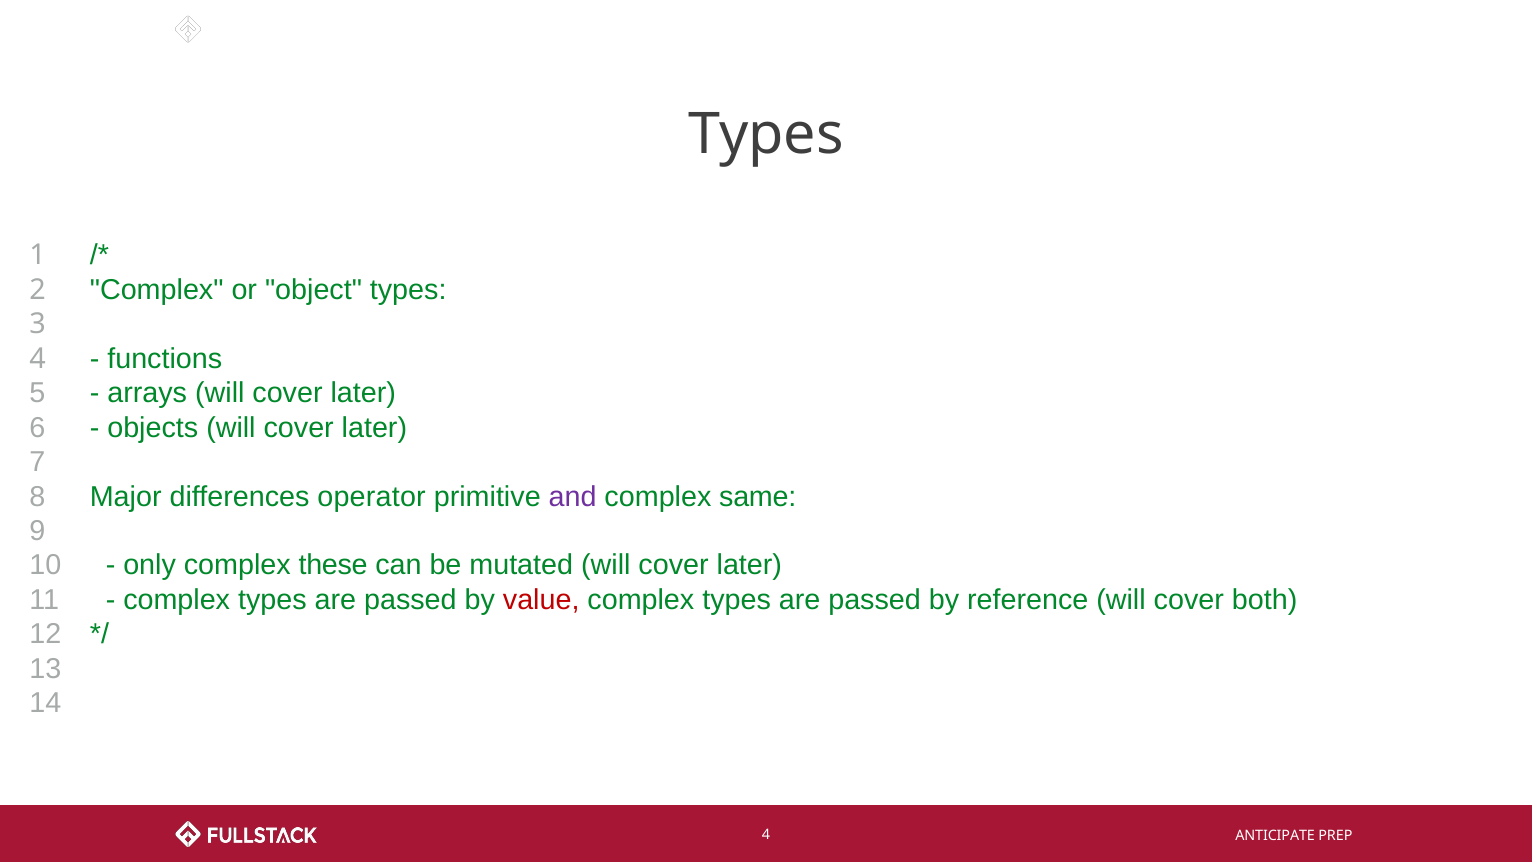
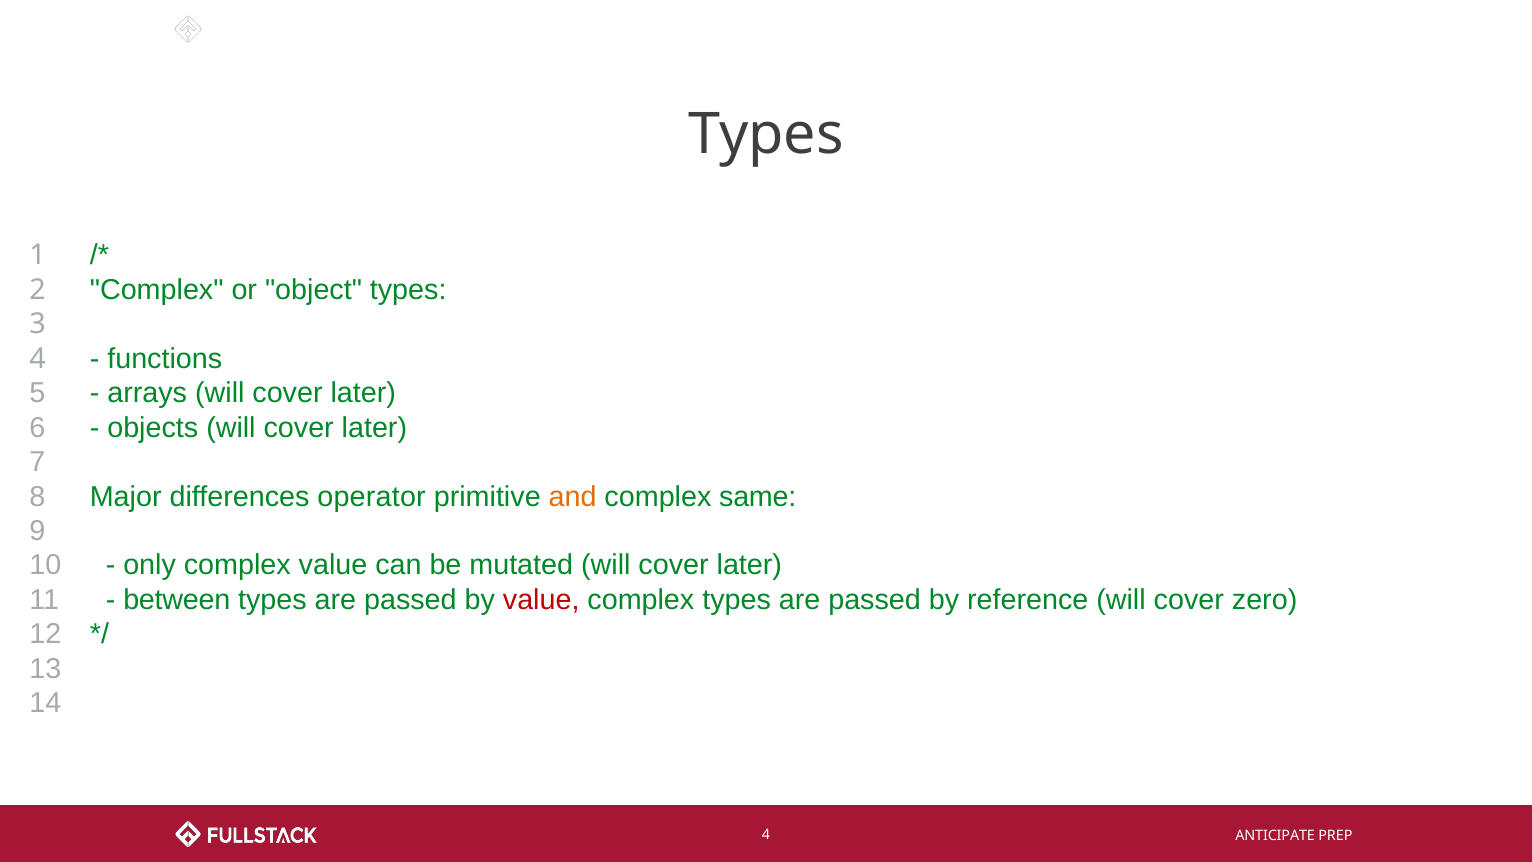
and colour: purple -> orange (573, 496)
complex these: these -> value (333, 565)
complex: complex -> between (177, 600)
both: both -> zero (1265, 600)
